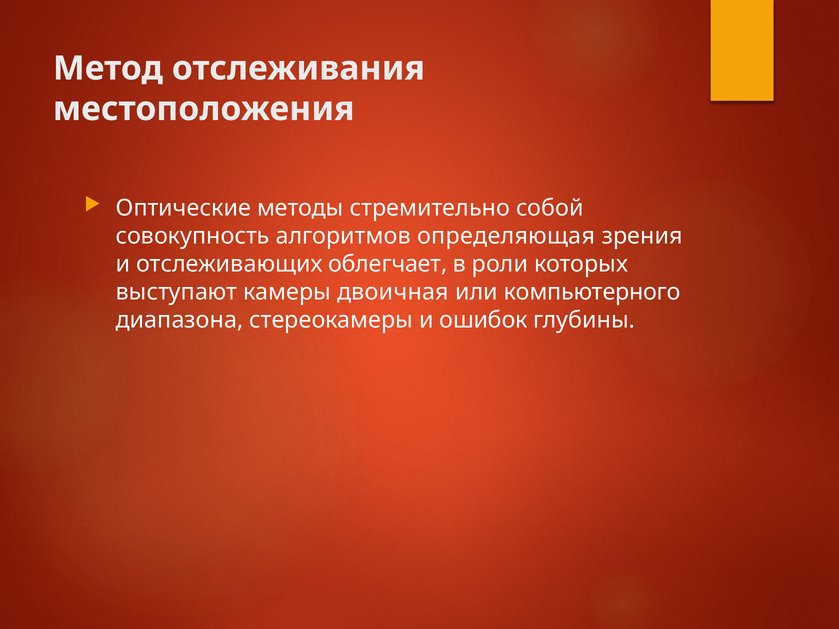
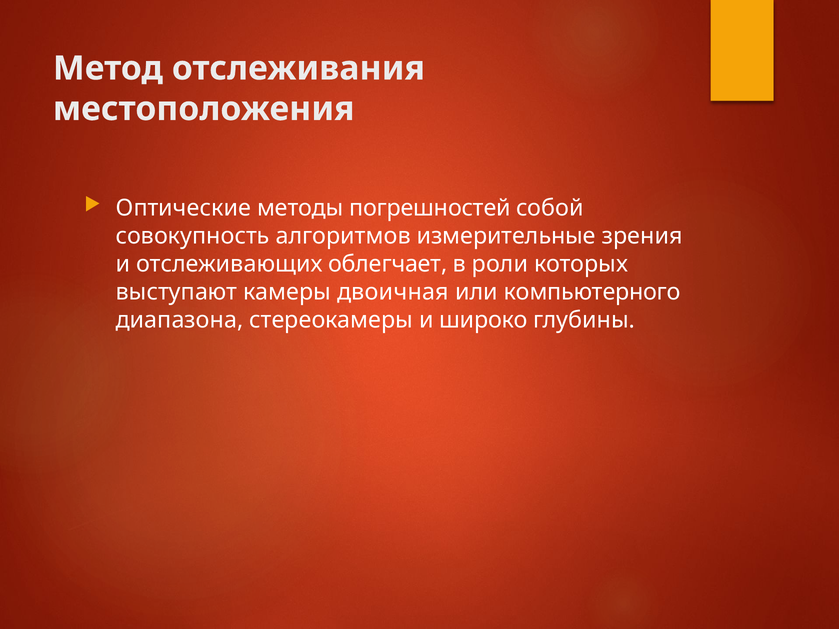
стремительно: стремительно -> погрешностей (430, 208)
определяющая: определяющая -> измерительные (506, 236)
ошибок: ошибок -> широко (484, 320)
